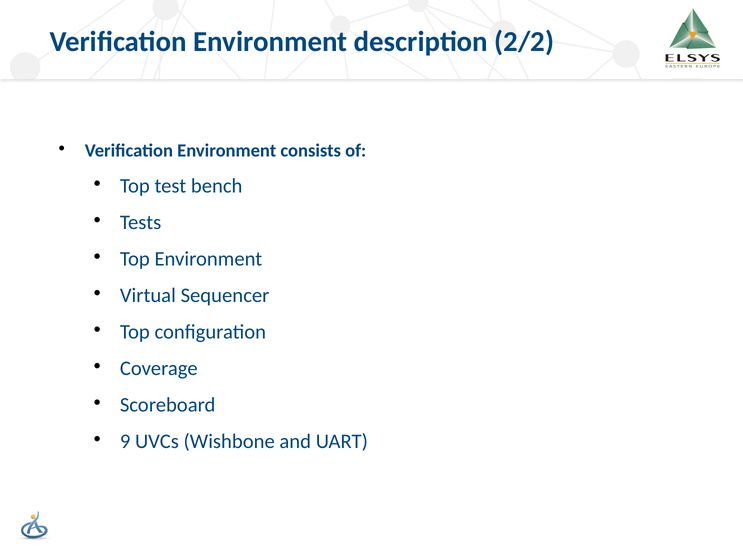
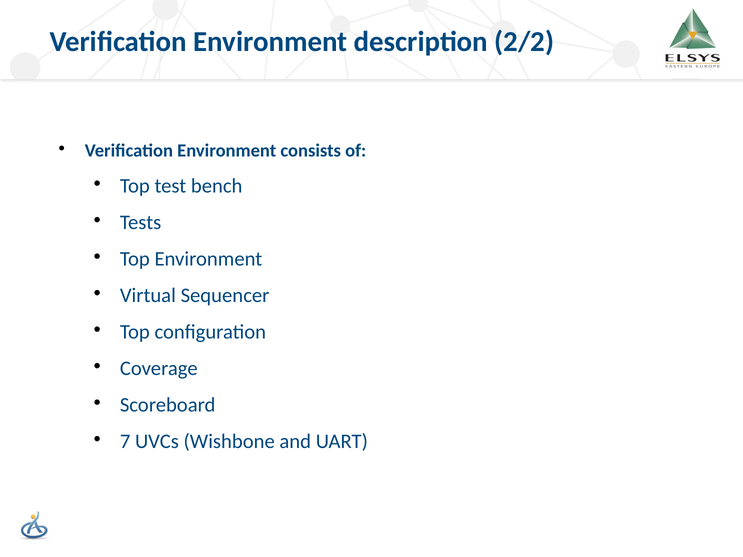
9: 9 -> 7 (125, 442)
